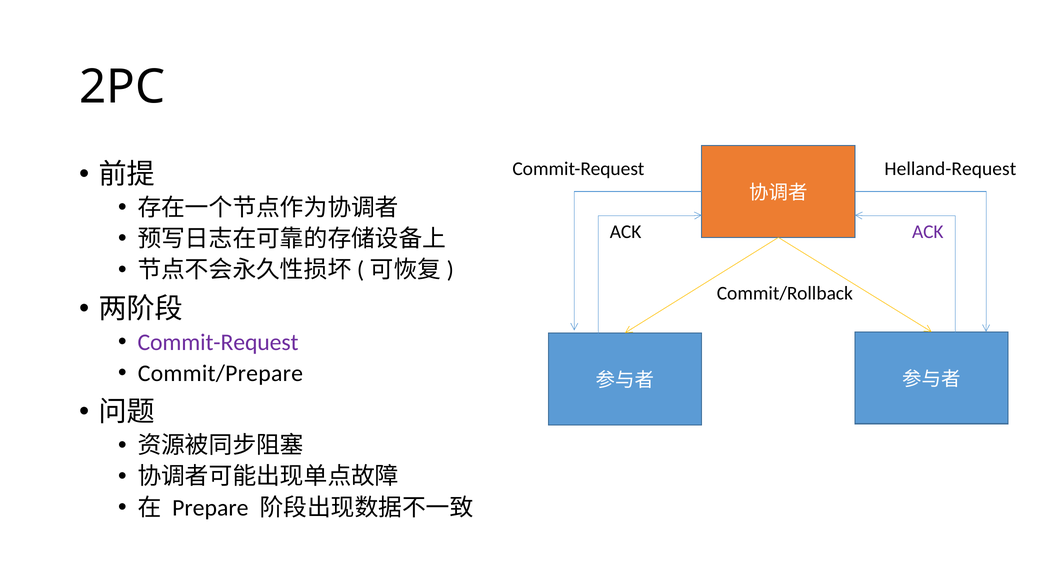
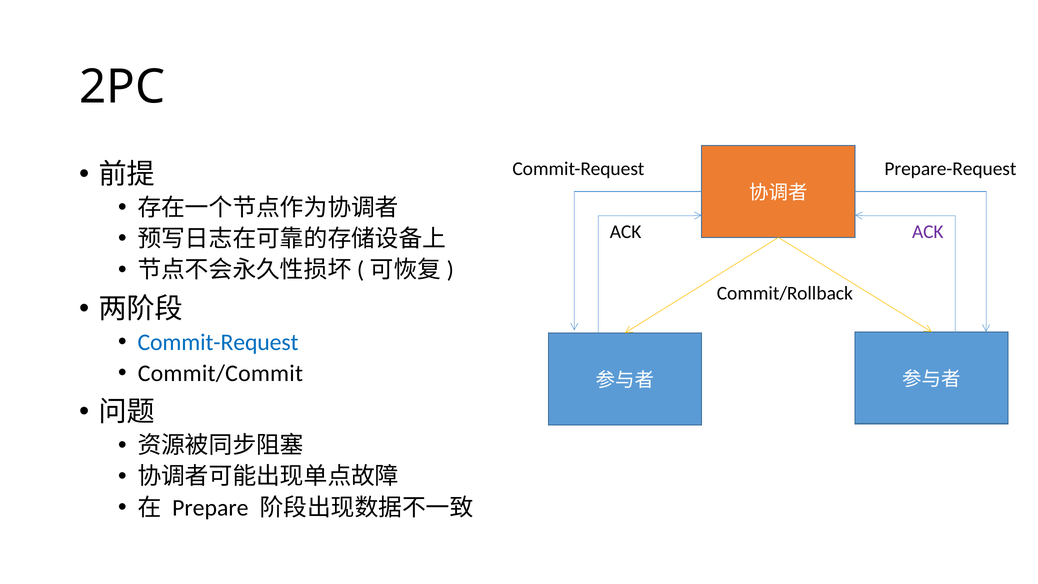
Helland-Request: Helland-Request -> Prepare-Request (950, 169)
Commit-Request colour: purple -> blue (218, 342)
Commit/Prepare: Commit/Prepare -> Commit/Commit (220, 373)
